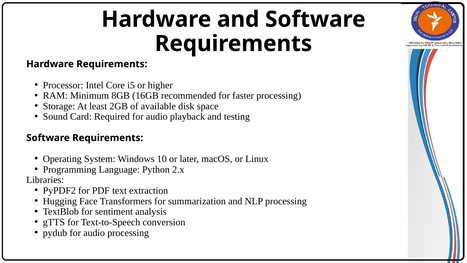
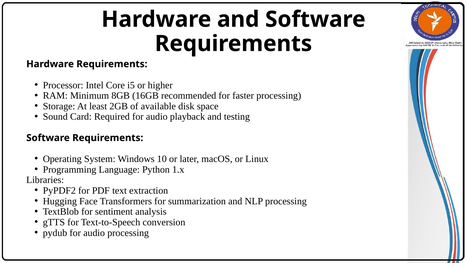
2.x: 2.x -> 1.x (178, 169)
